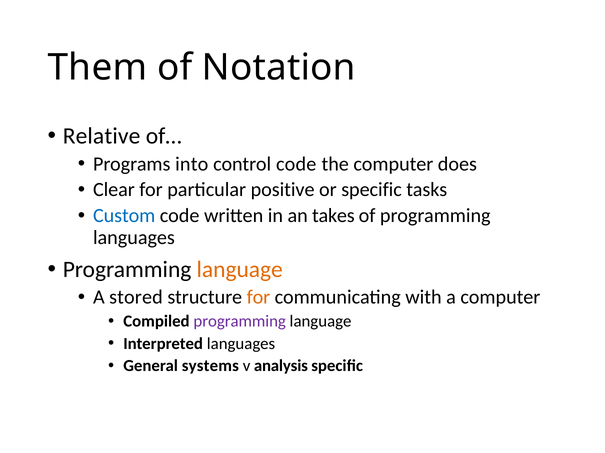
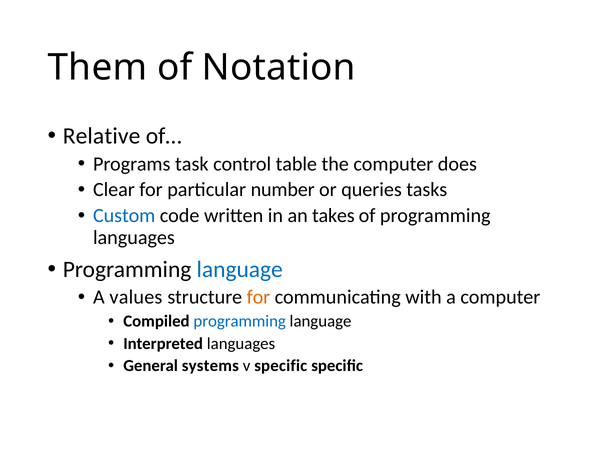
into: into -> task (192, 164)
control code: code -> table (296, 164)
positive: positive -> number (283, 190)
or specific: specific -> queries (372, 190)
language colour: orange -> blue (240, 270)
stored: stored -> values (136, 298)
programming colour: purple -> blue (240, 322)
v analysis: analysis -> specific (281, 367)
